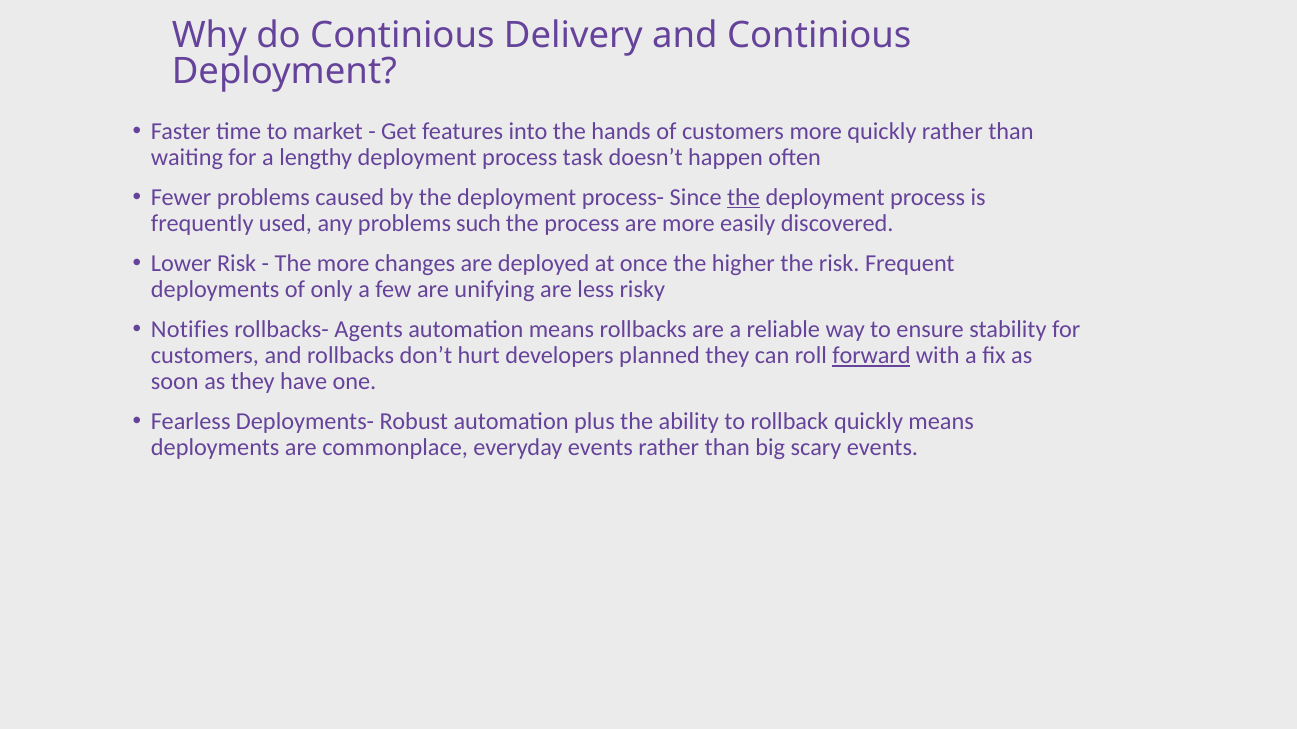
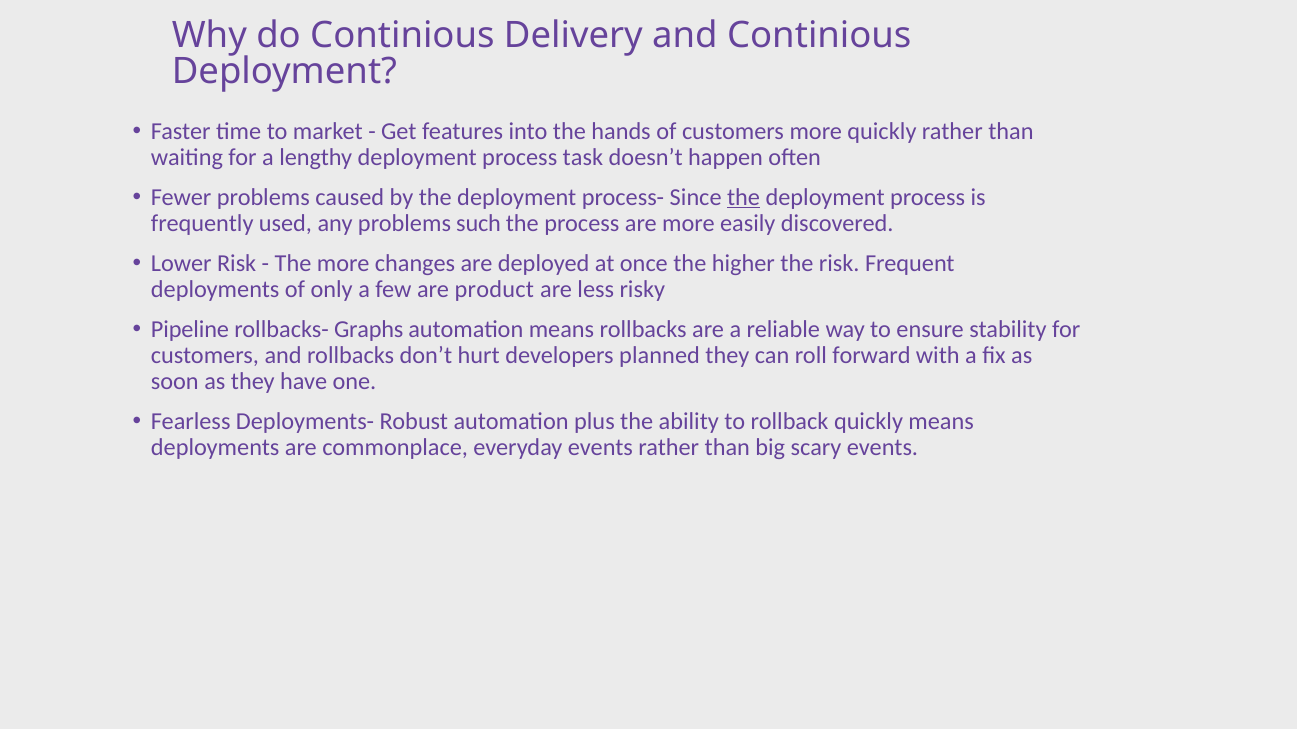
unifying: unifying -> product (494, 290)
Notifies: Notifies -> Pipeline (190, 329)
Agents: Agents -> Graphs (369, 329)
forward underline: present -> none (871, 356)
